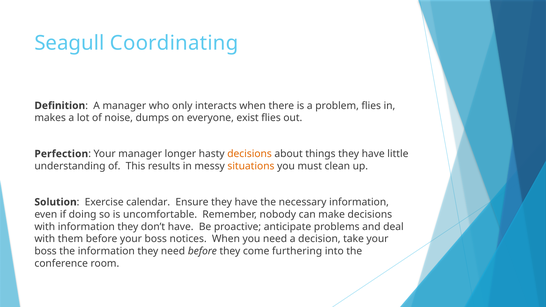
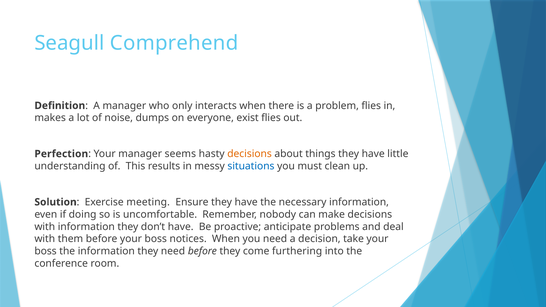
Coordinating: Coordinating -> Comprehend (174, 43)
longer: longer -> seems (180, 154)
situations colour: orange -> blue (251, 166)
calendar: calendar -> meeting (148, 202)
